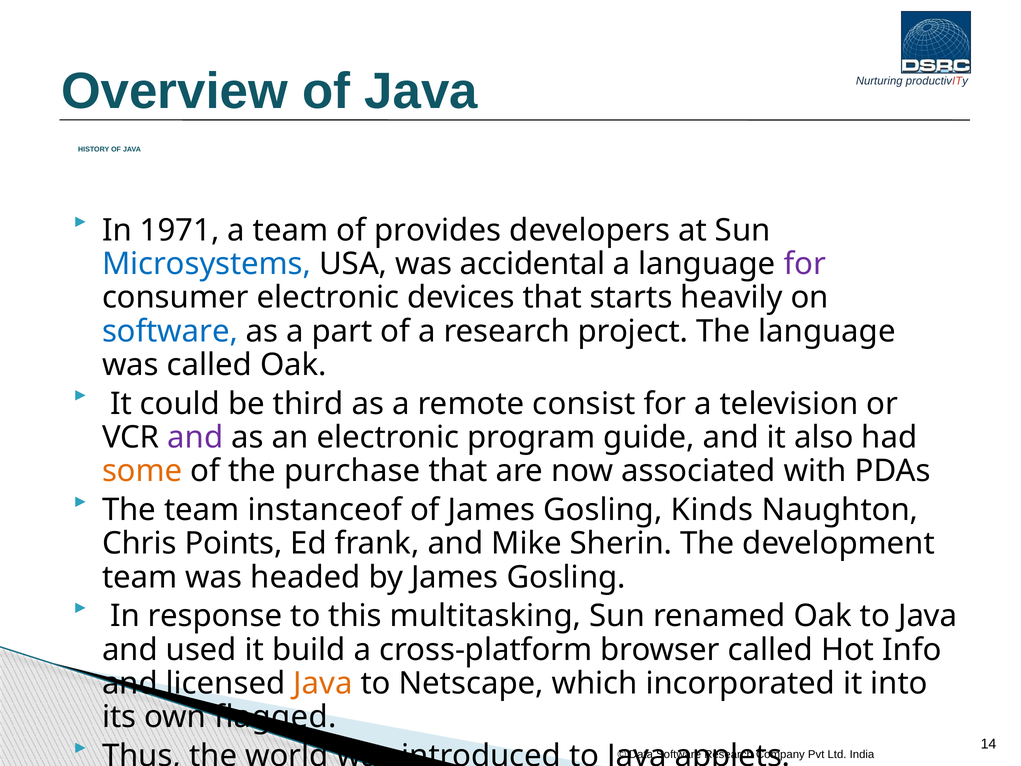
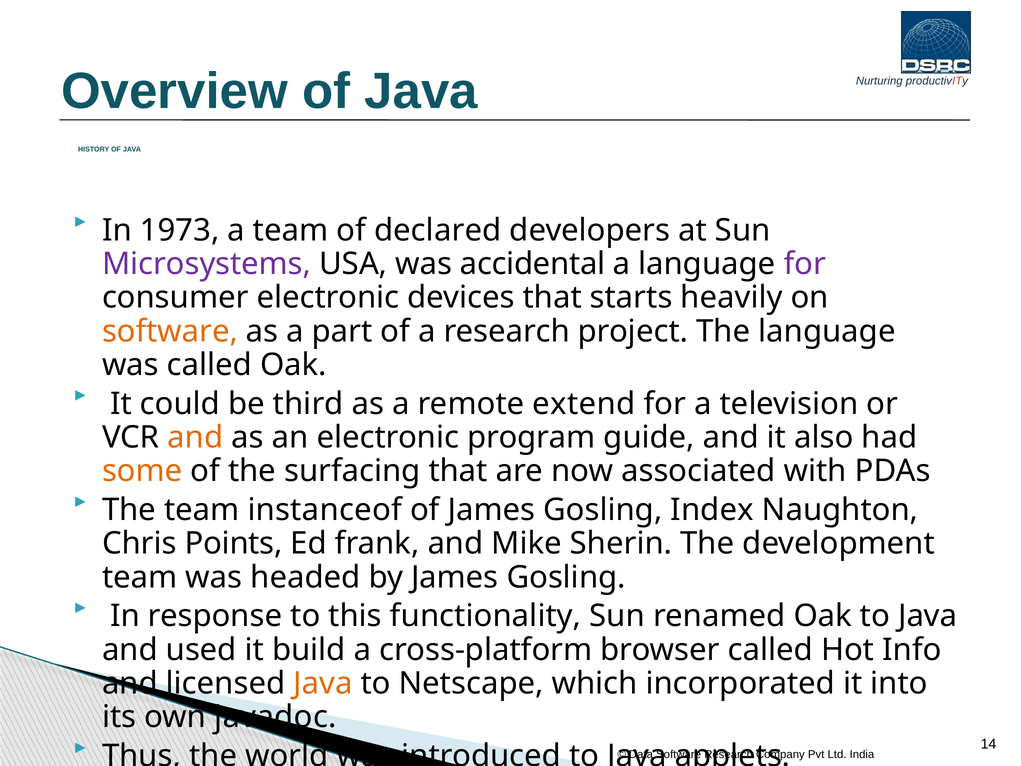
1971: 1971 -> 1973 (180, 230)
provides: provides -> declared (438, 230)
Microsystems colour: blue -> purple (207, 264)
software colour: blue -> orange (170, 331)
consist: consist -> extend (584, 404)
and colour: purple -> orange (195, 437)
purchase: purchase -> surfacing (352, 471)
Kinds: Kinds -> Index (712, 510)
multitasking: multitasking -> functionality (486, 616)
flagged: flagged -> javadoc (275, 717)
